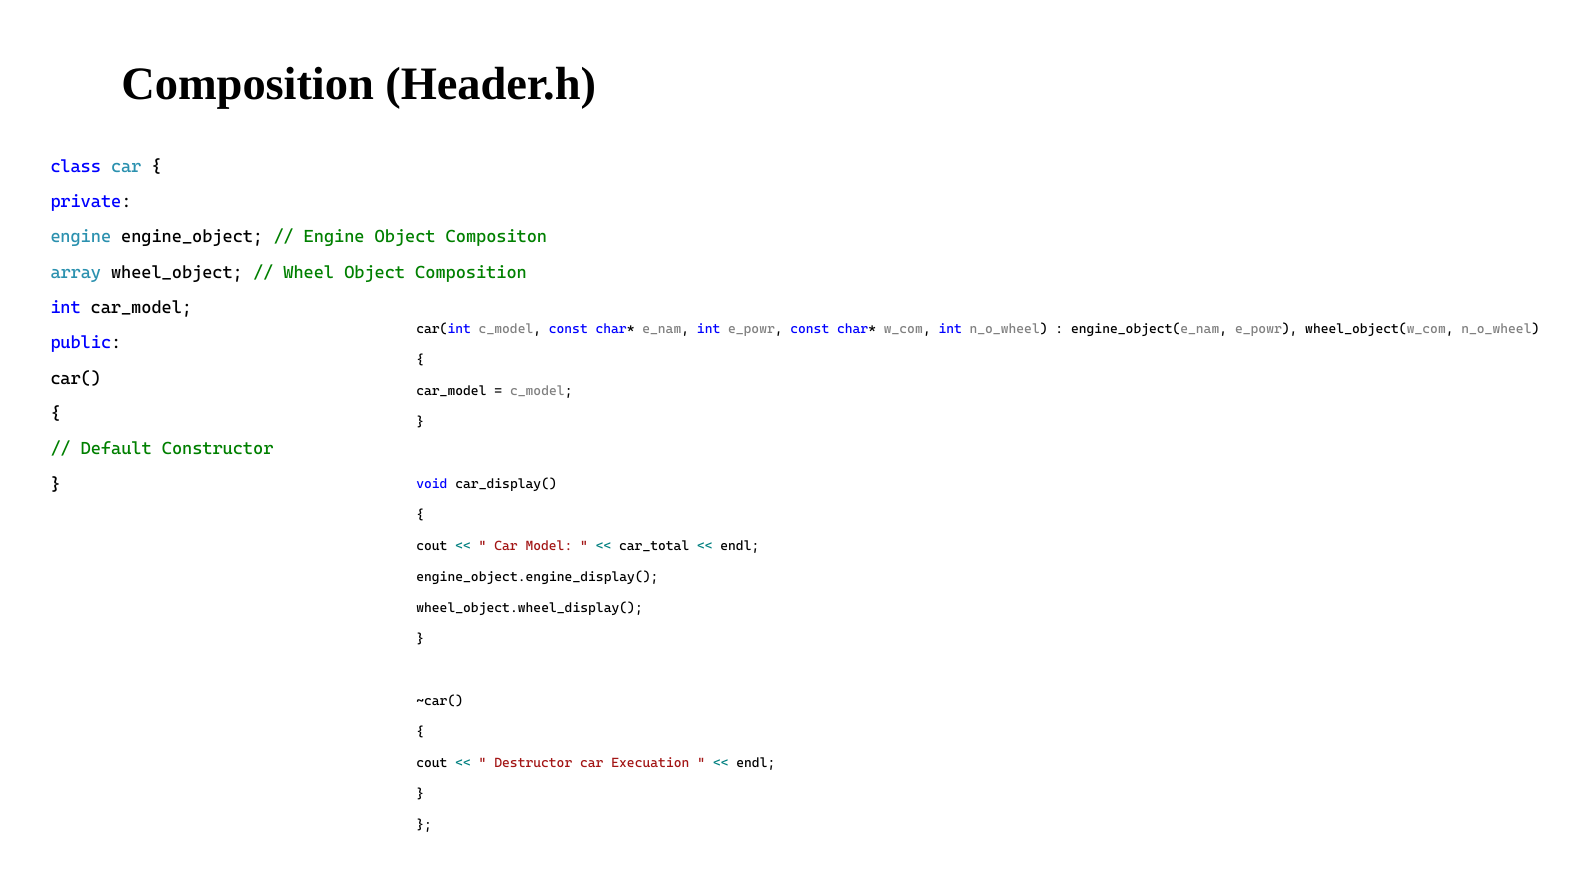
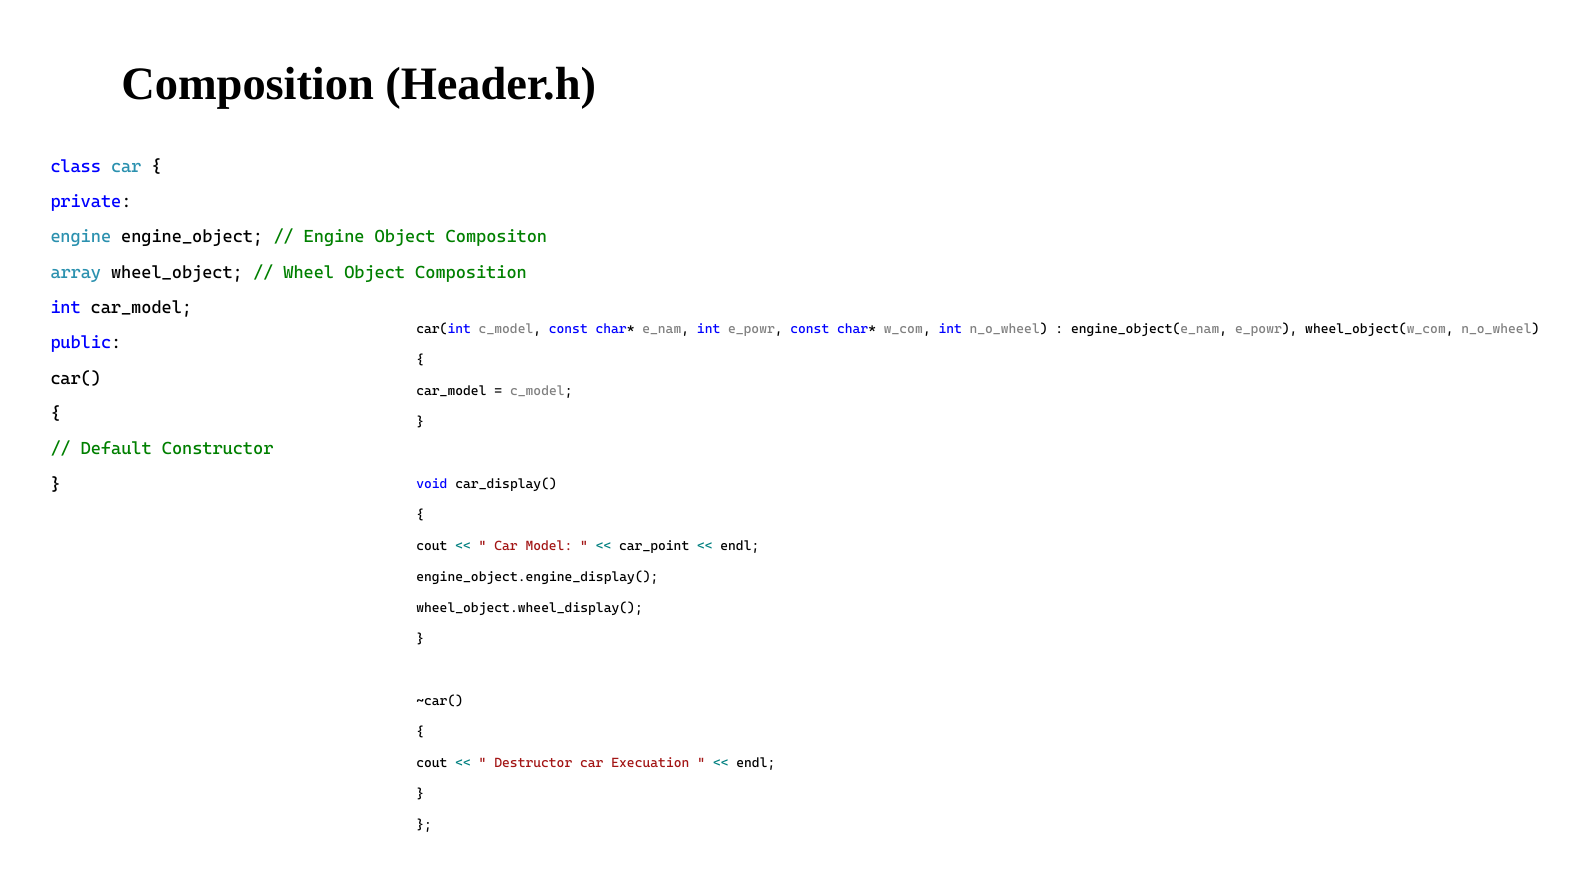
car_total: car_total -> car_point (654, 546)
